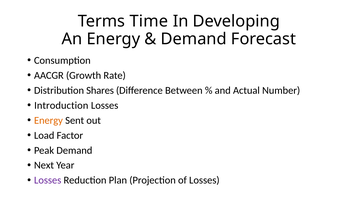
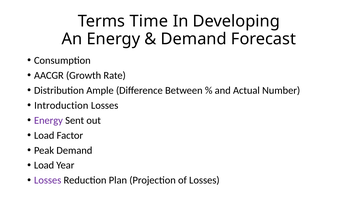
Shares: Shares -> Ample (100, 91)
Energy colour: orange -> purple (48, 121)
Next: Next -> Load (44, 166)
